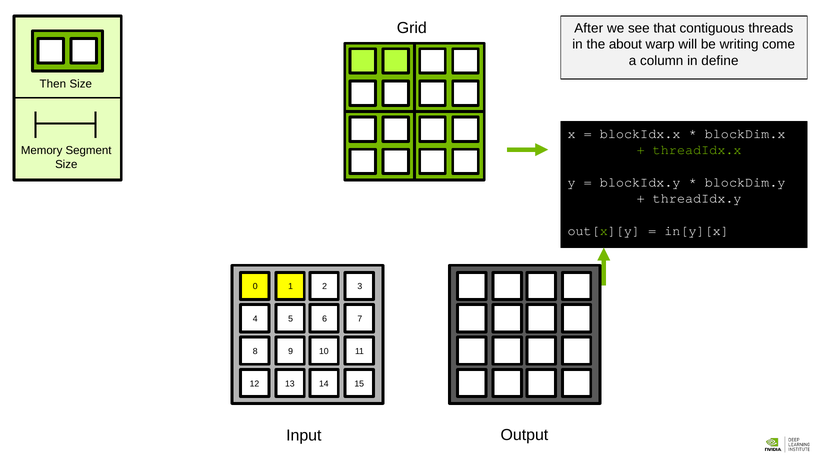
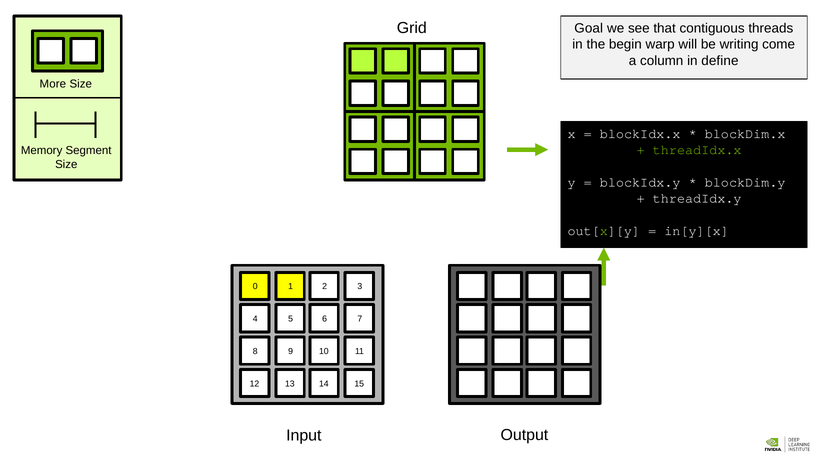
After: After -> Goal (589, 28)
about: about -> begin (625, 45)
Then: Then -> More (53, 84)
